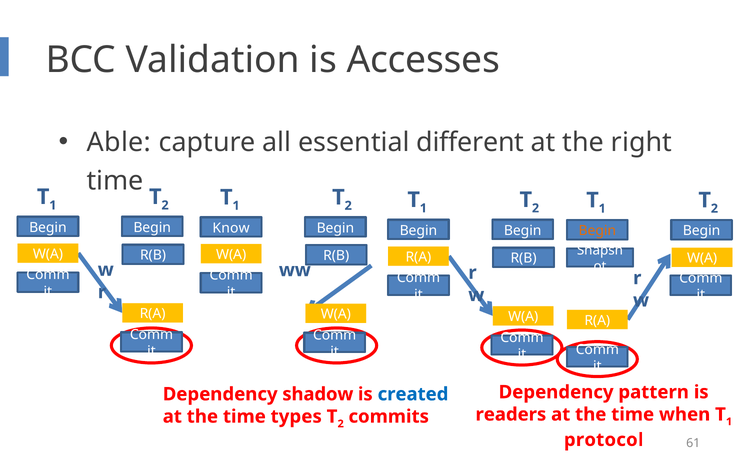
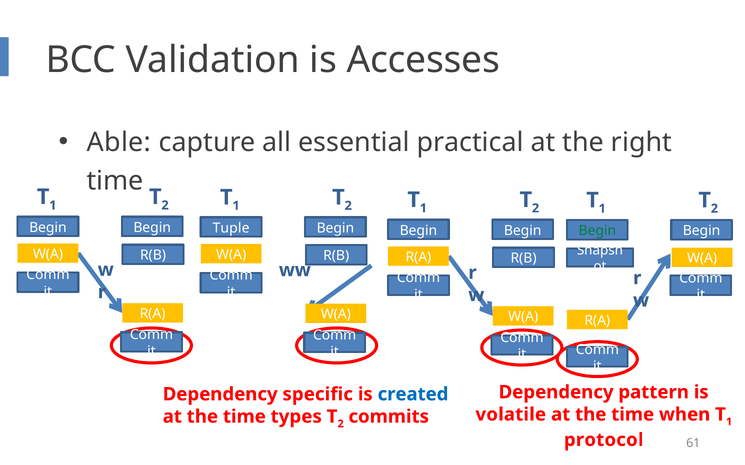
different: different -> practical (470, 142)
Know: Know -> Tuple (231, 228)
Begin colour: orange -> green (597, 231)
shadow: shadow -> specific (318, 395)
readers: readers -> volatile (511, 415)
